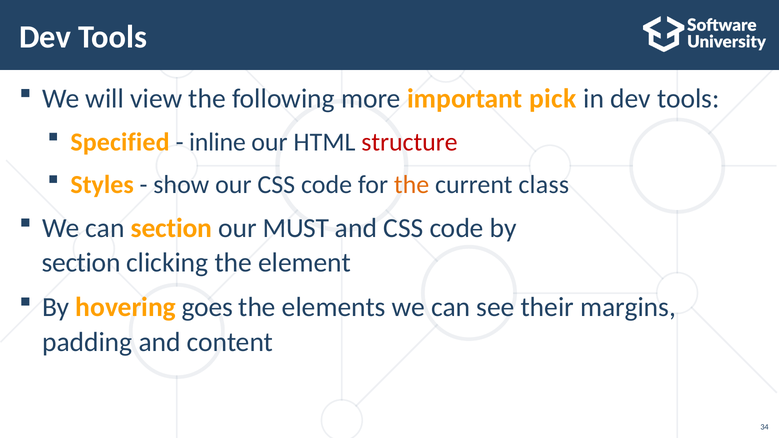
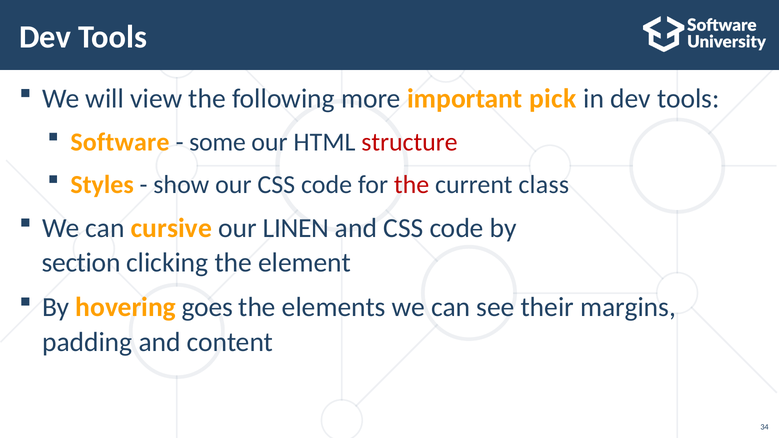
Specified: Specified -> Software (120, 142)
inline: inline -> some (217, 142)
the colour: orange -> red (412, 185)
can section: section -> cursive (171, 228)
MUST: MUST -> LINEN (296, 228)
